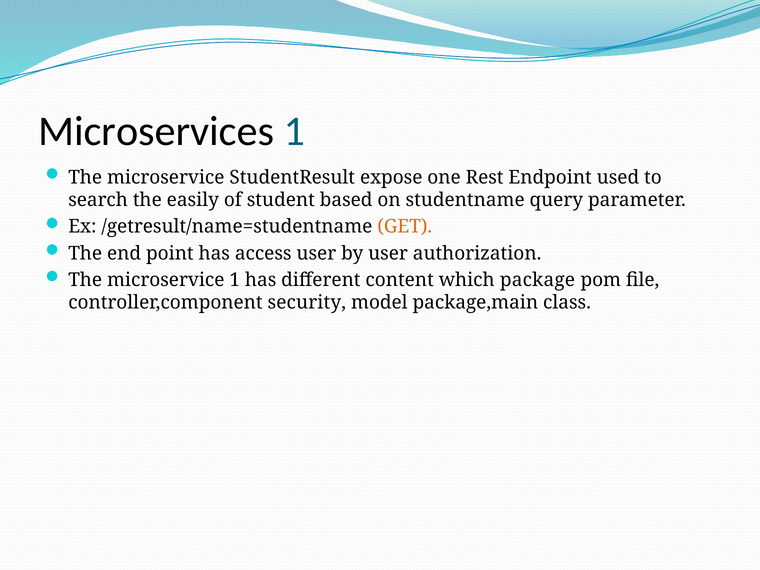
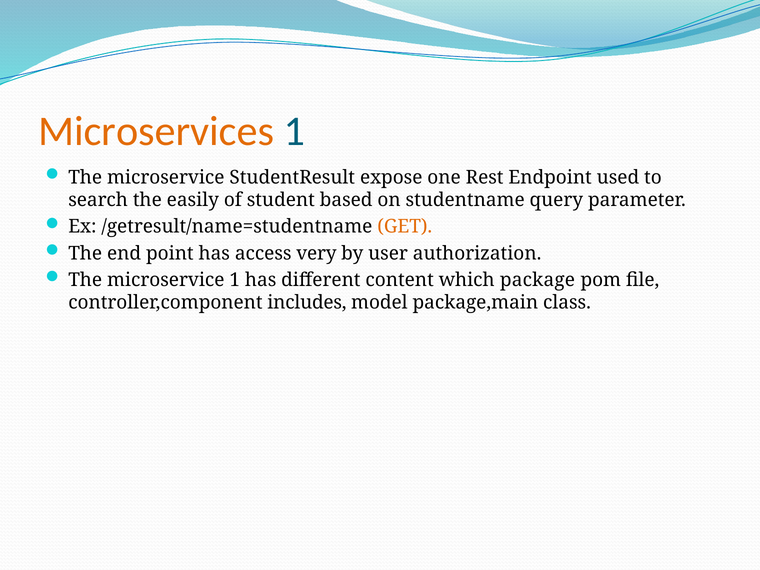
Microservices colour: black -> orange (156, 131)
access user: user -> very (316, 253)
security: security -> includes (307, 303)
